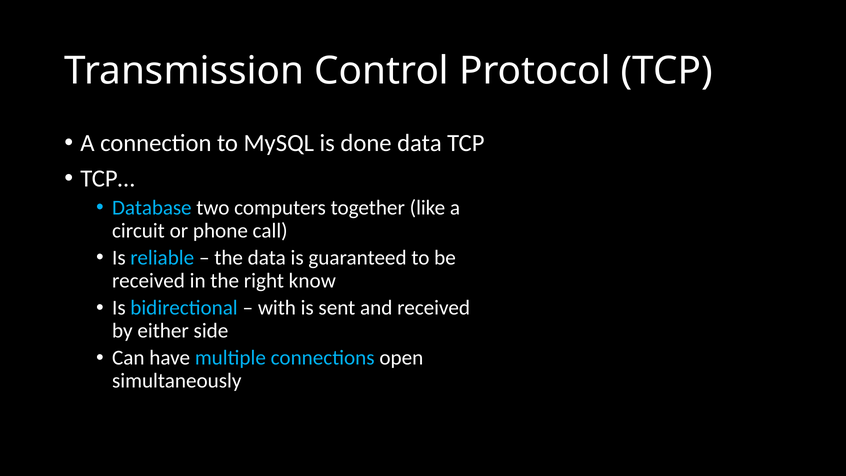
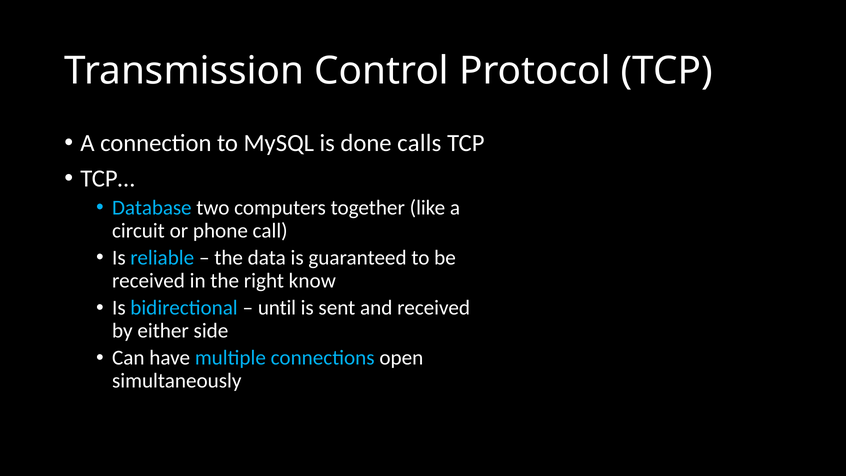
done data: data -> calls (419, 143)
with: with -> until (277, 308)
